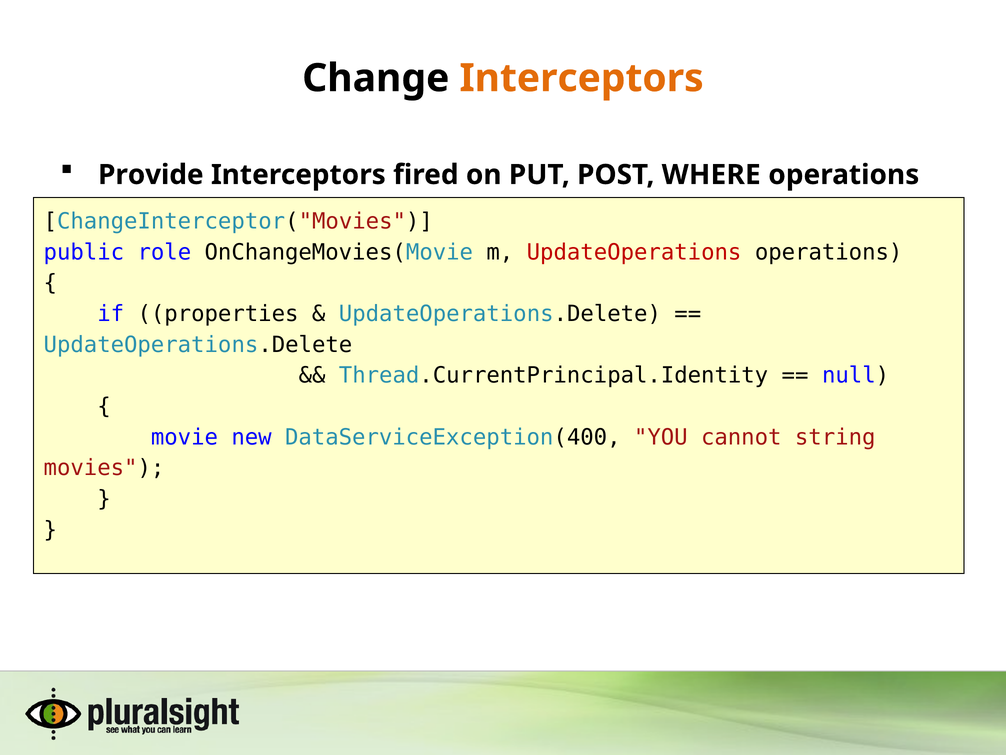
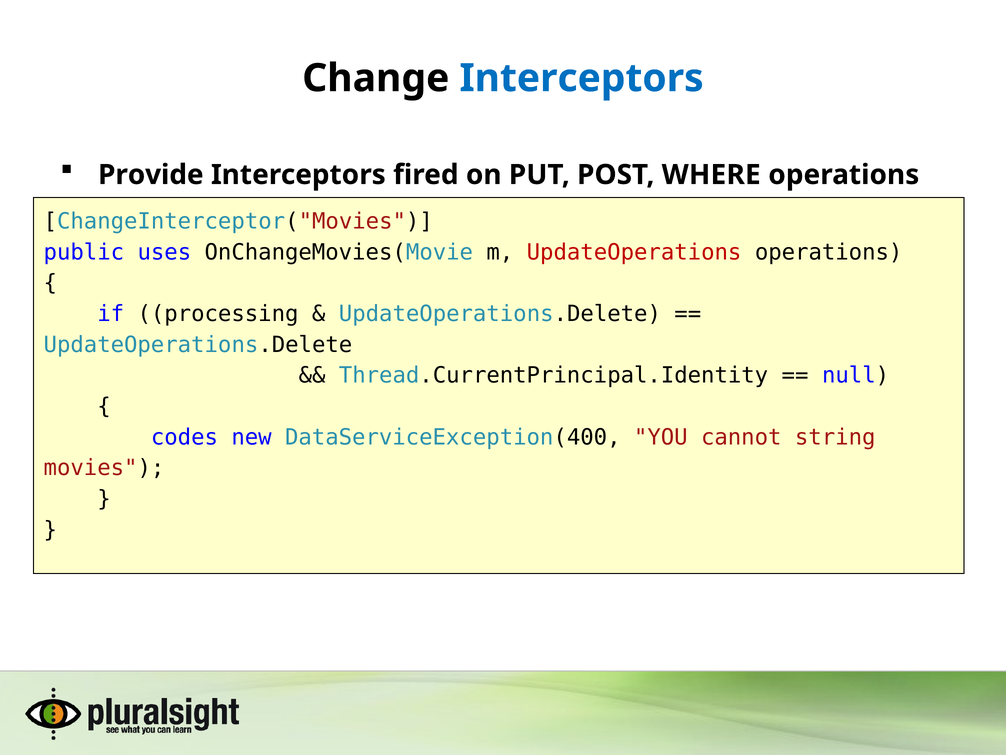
Interceptors colour: orange -> blue (582, 78)
role: role -> uses (164, 252)
properties: properties -> processing (218, 314)
movie: movie -> codes (184, 437)
